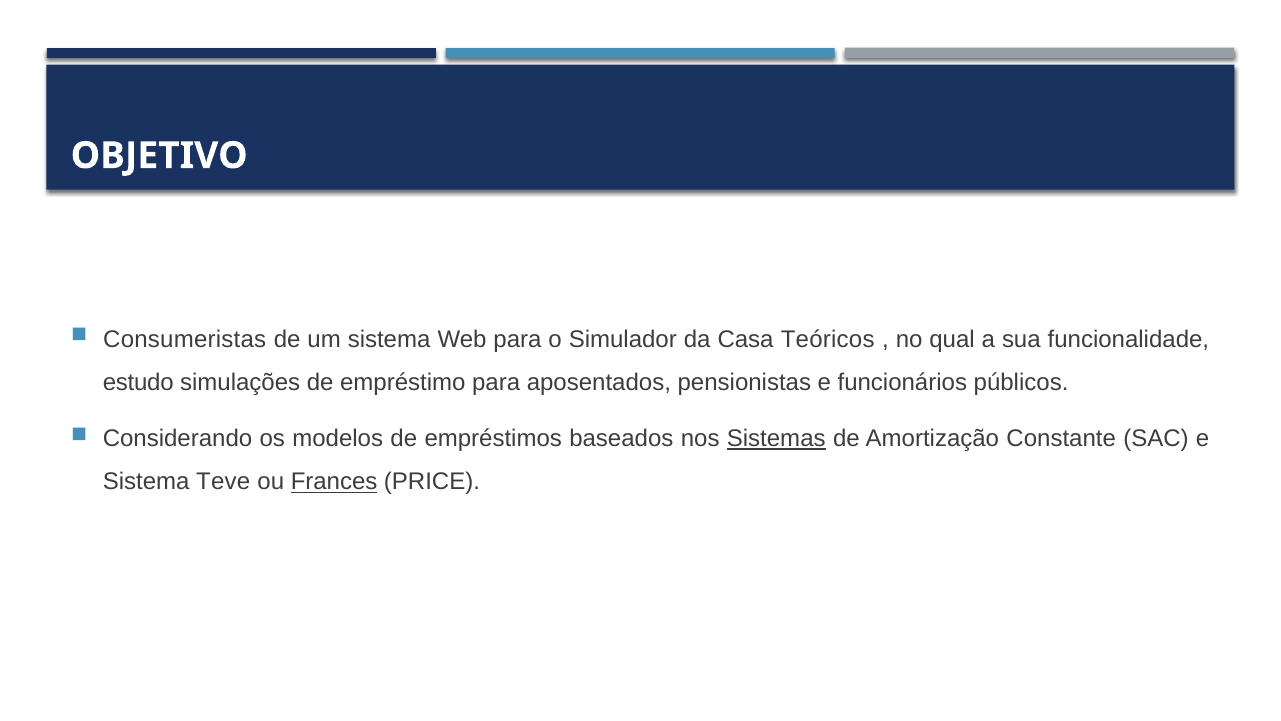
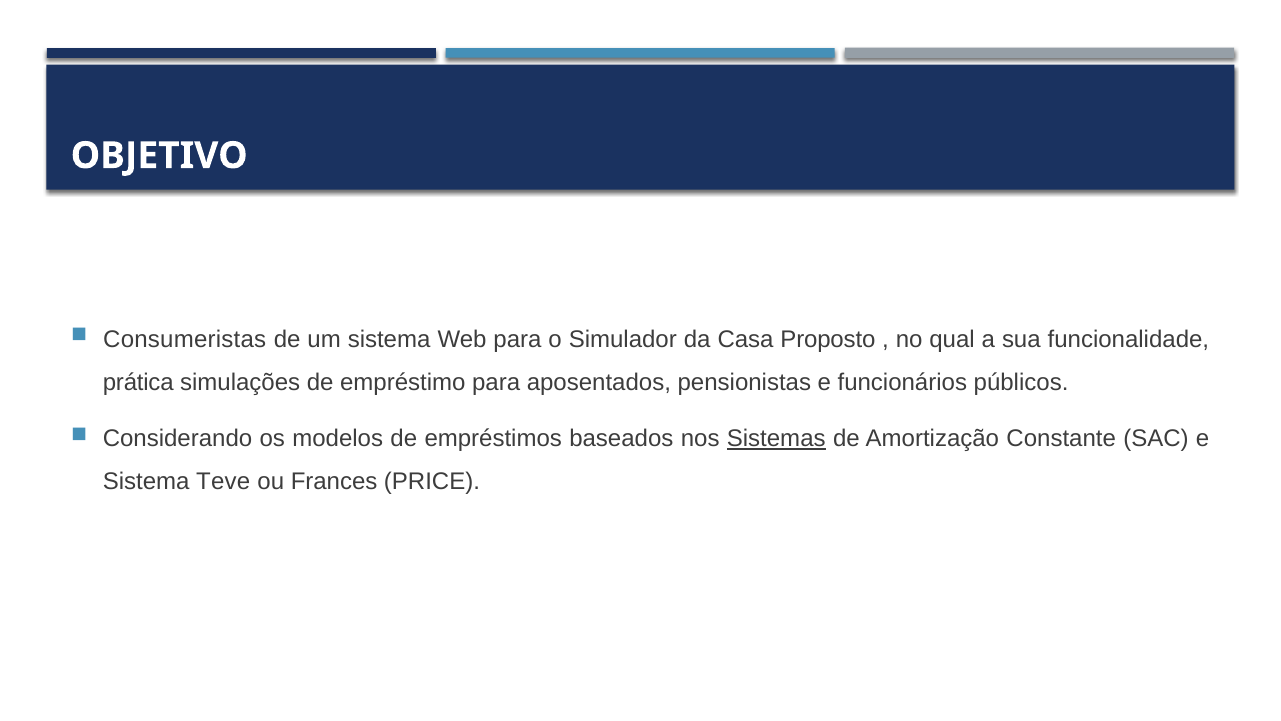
Teóricos: Teóricos -> Proposto (828, 339)
estudo: estudo -> prática (138, 382)
Frances underline: present -> none (334, 482)
